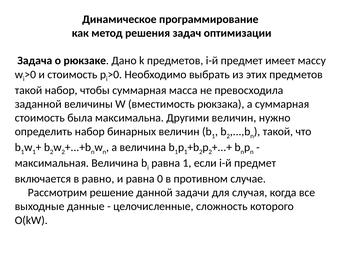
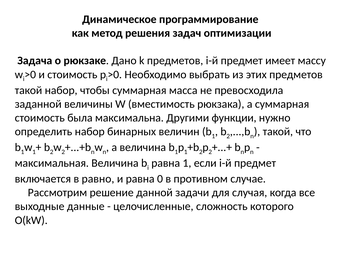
Другими величин: величин -> функции (234, 118)
